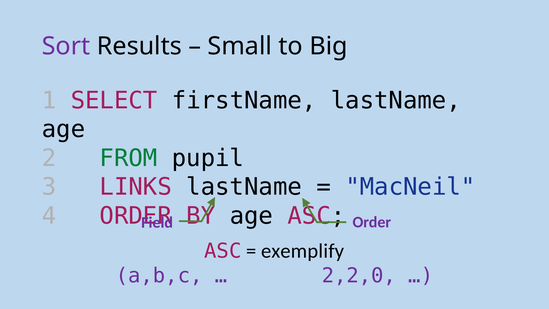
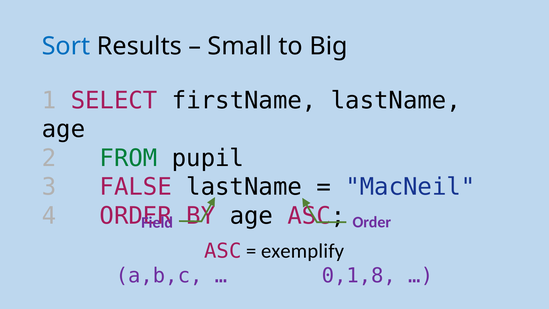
Sort colour: purple -> blue (66, 46)
LINKS: LINKS -> FALSE (136, 187)
2,2,0: 2,2,0 -> 0,1,8 (359, 276)
